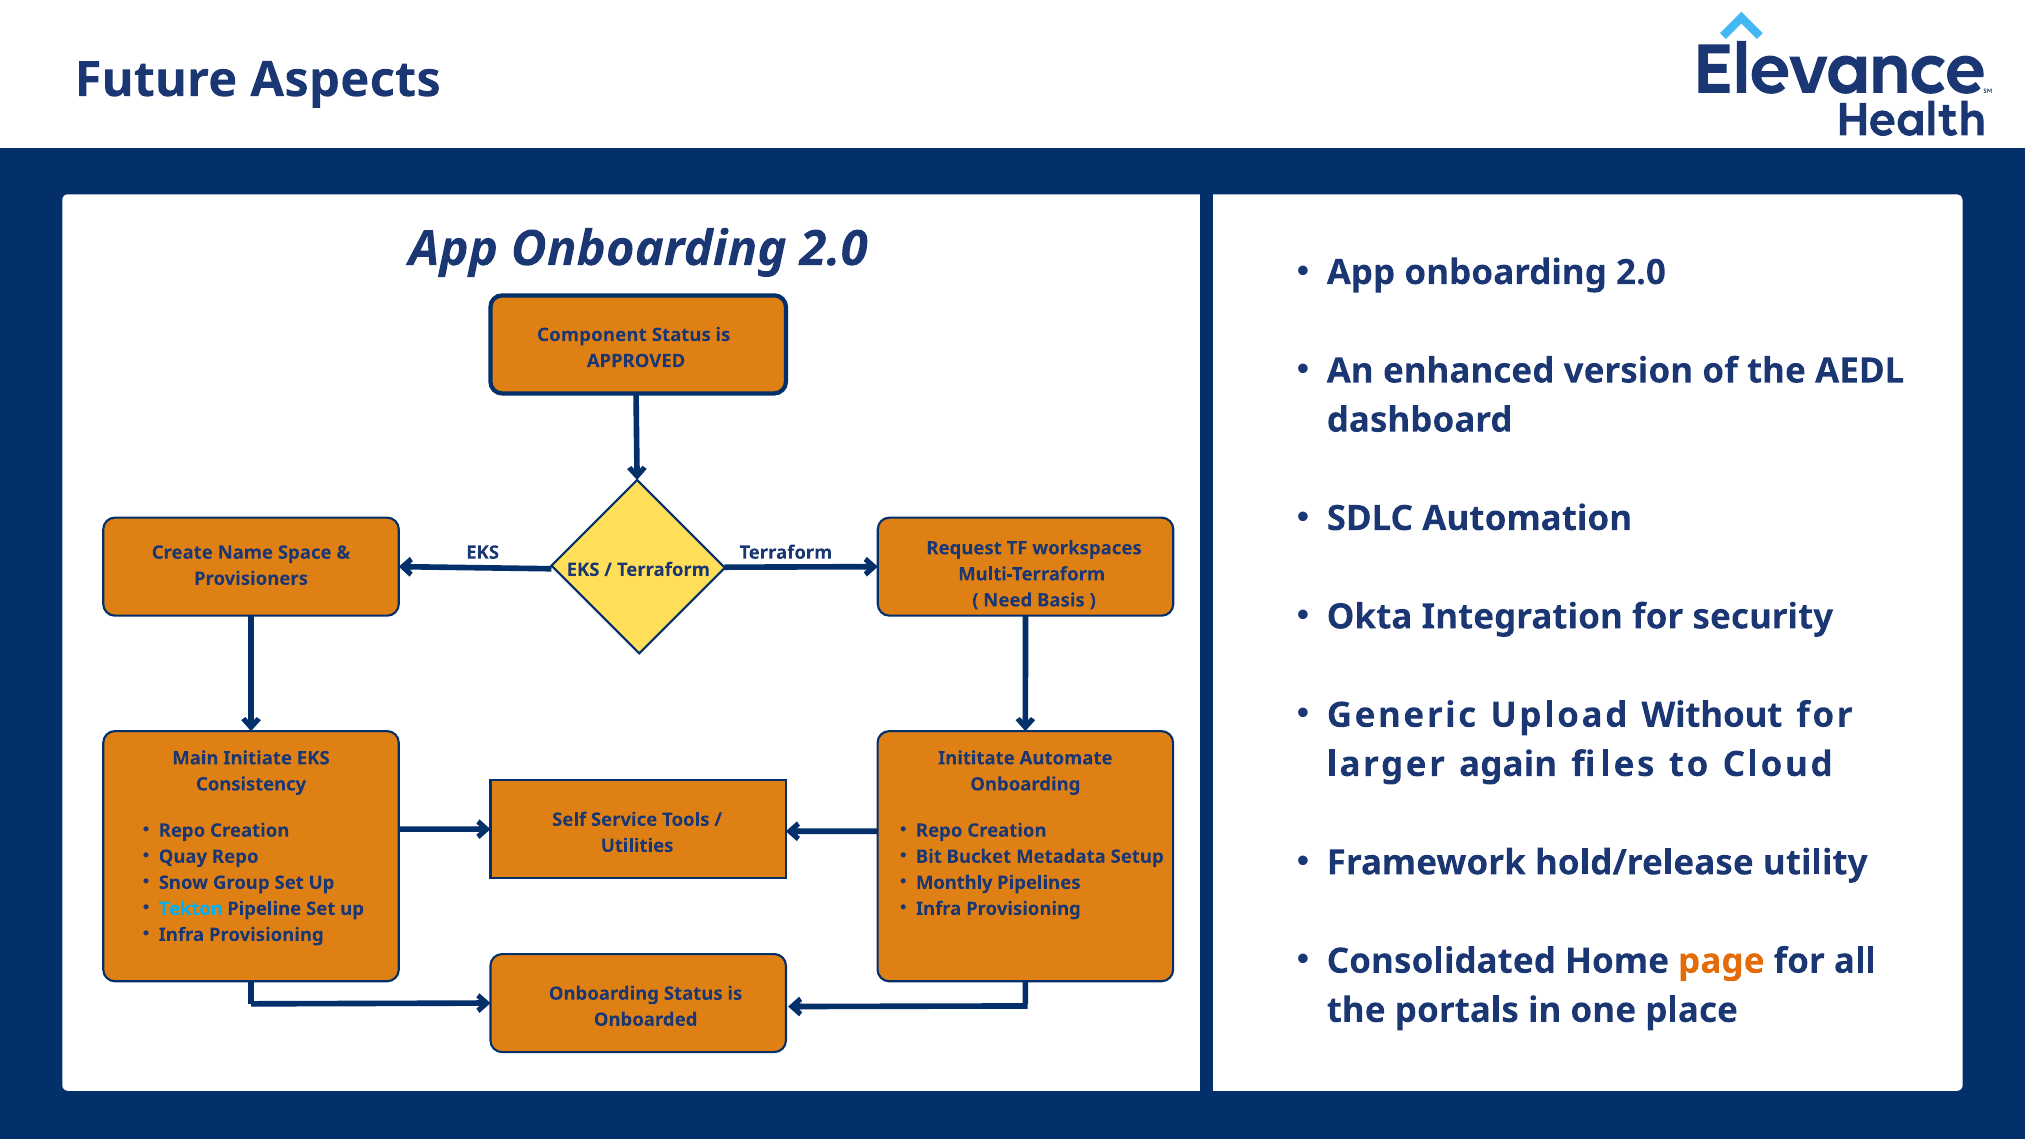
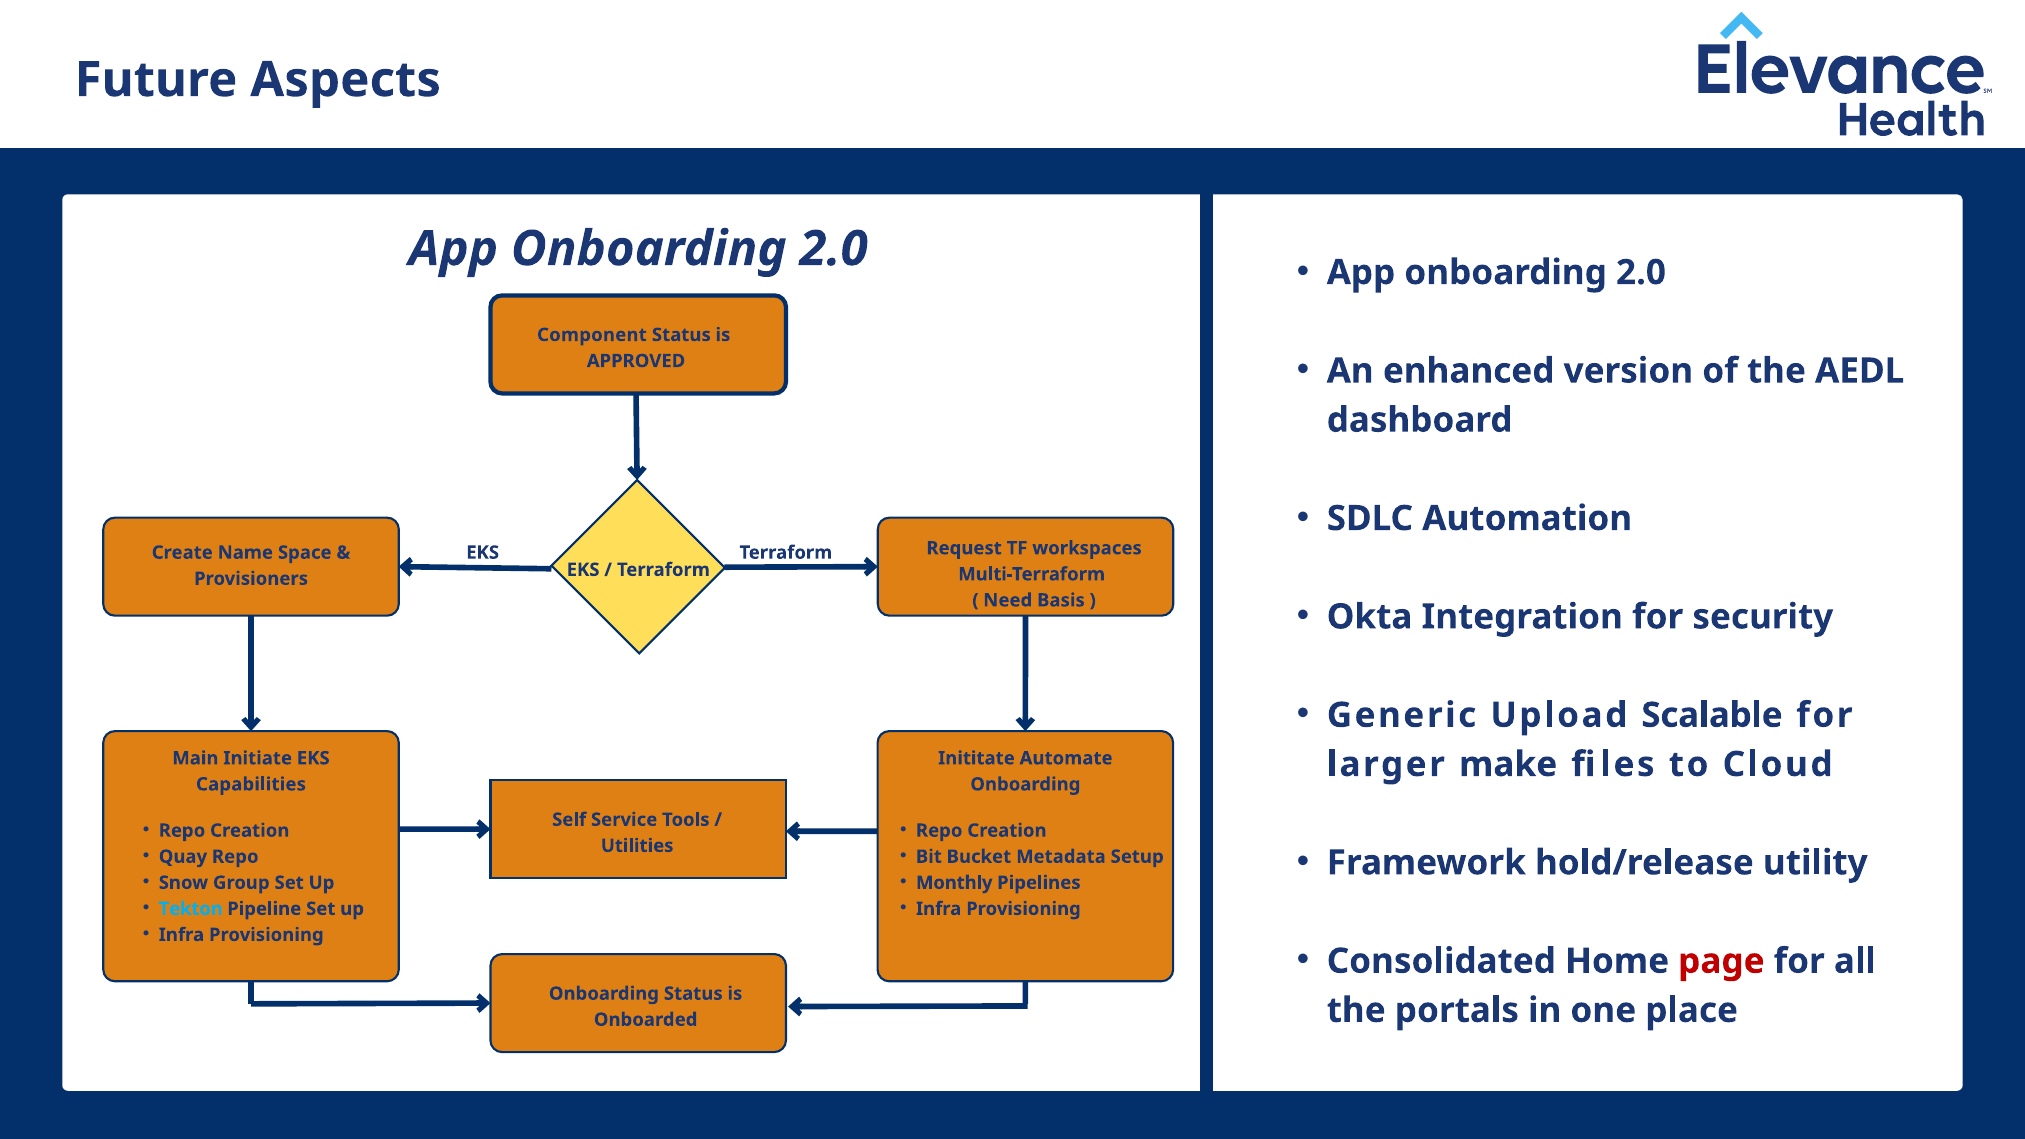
Without: Without -> Scalable (1712, 715)
again: again -> make (1508, 764)
Consistency: Consistency -> Capabilities (251, 784)
page colour: orange -> red (1721, 961)
